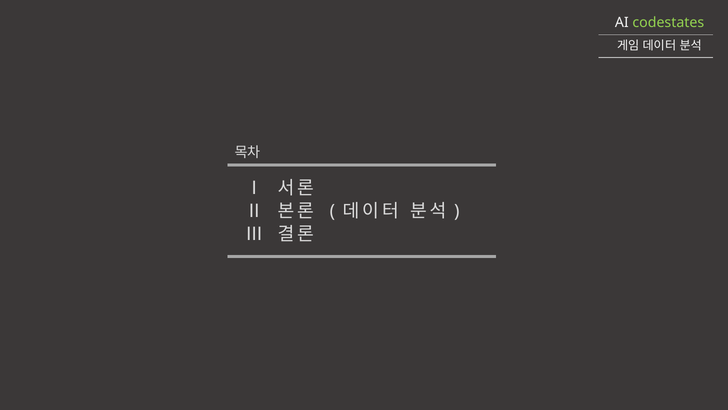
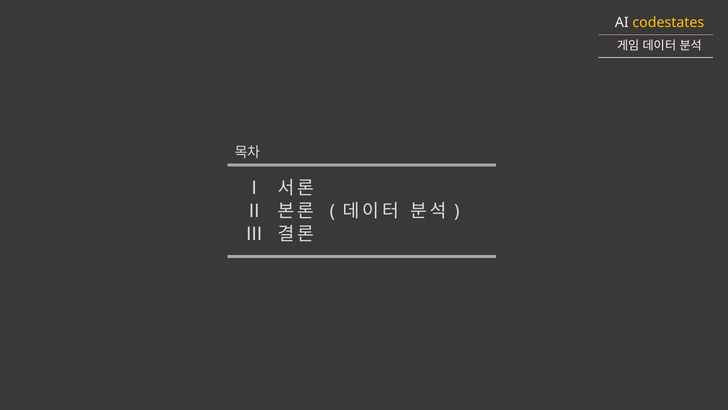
codestates colour: light green -> yellow (668, 23)
